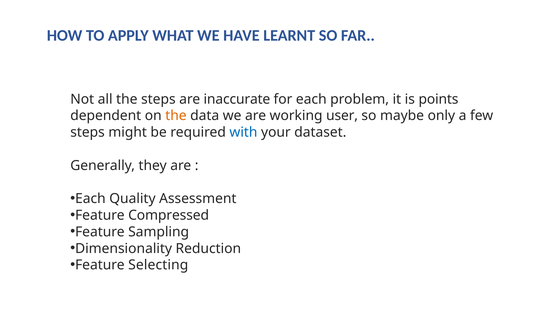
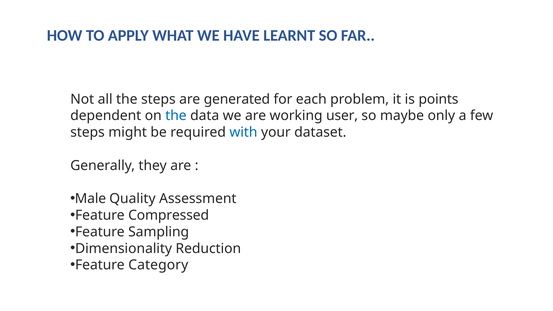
inaccurate: inaccurate -> generated (237, 99)
the colour: orange -> blue (176, 116)
Each: Each -> Male (90, 199)
Selecting: Selecting -> Category (158, 265)
